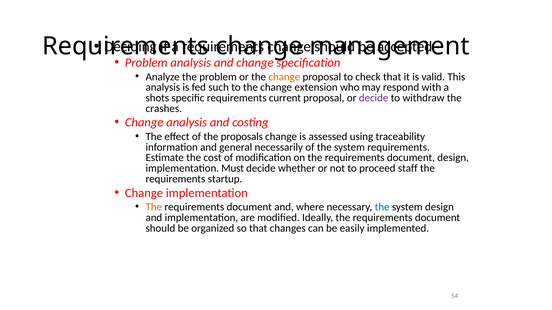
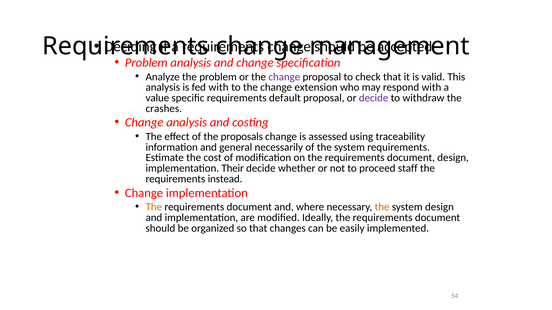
change colour: orange -> purple (284, 77)
fed such: such -> with (219, 87)
shots: shots -> value (157, 98)
current: current -> default (285, 98)
Must: Must -> Their (233, 169)
startup: startup -> instead (225, 179)
the colour: blue -> orange (382, 207)
